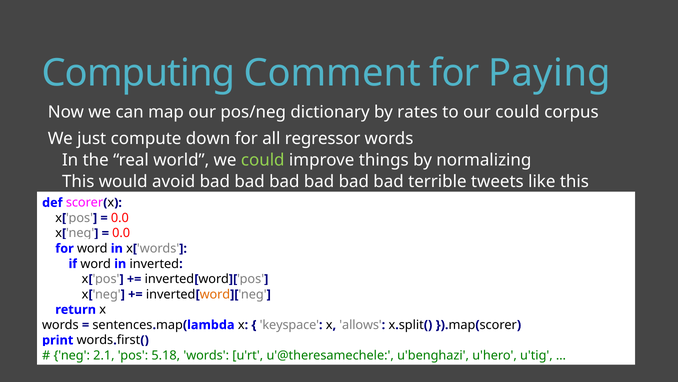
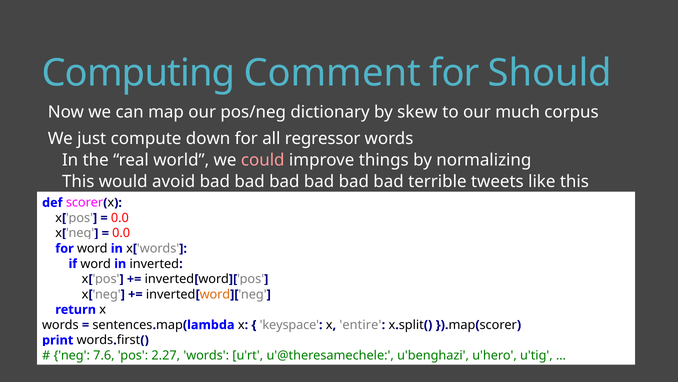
Paying: Paying -> Should (550, 73)
rates: rates -> skew (417, 112)
our could: could -> much (518, 112)
could colour: light green -> pink (263, 160)
allows: allows -> entire (360, 324)
2.1: 2.1 -> 7.6 (104, 355)
5.18: 5.18 -> 2.27 (166, 355)
